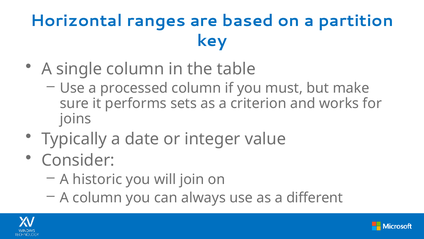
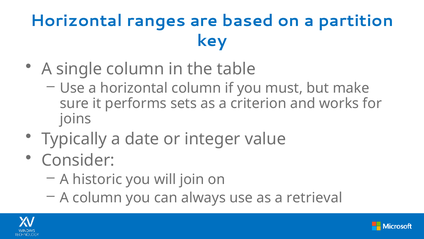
a processed: processed -> horizontal (134, 88)
different: different -> retrieval (315, 197)
